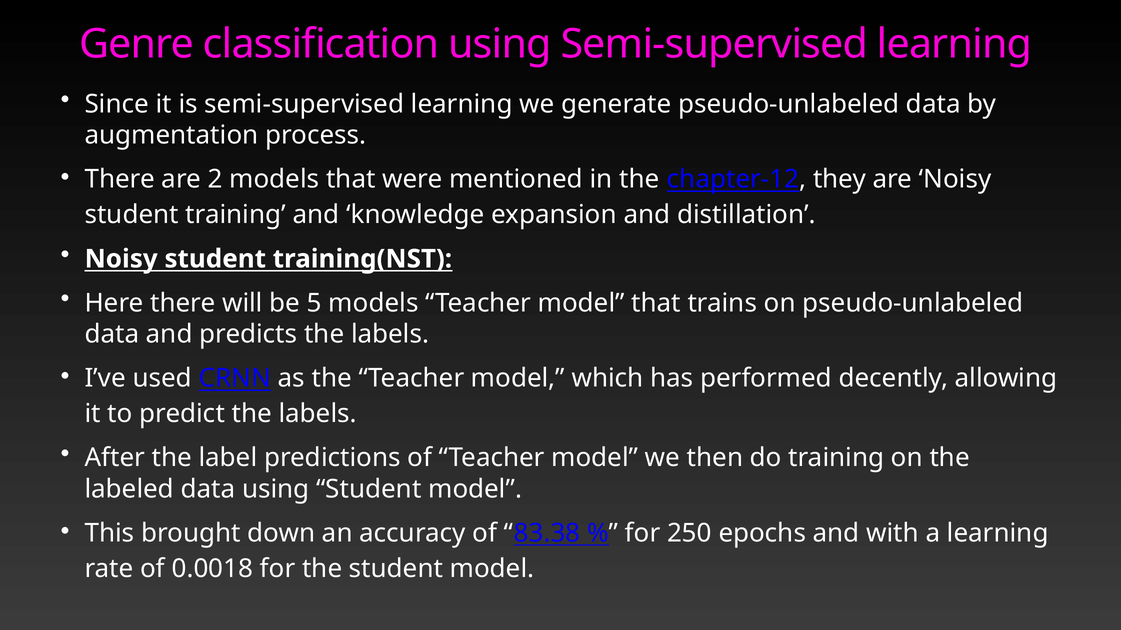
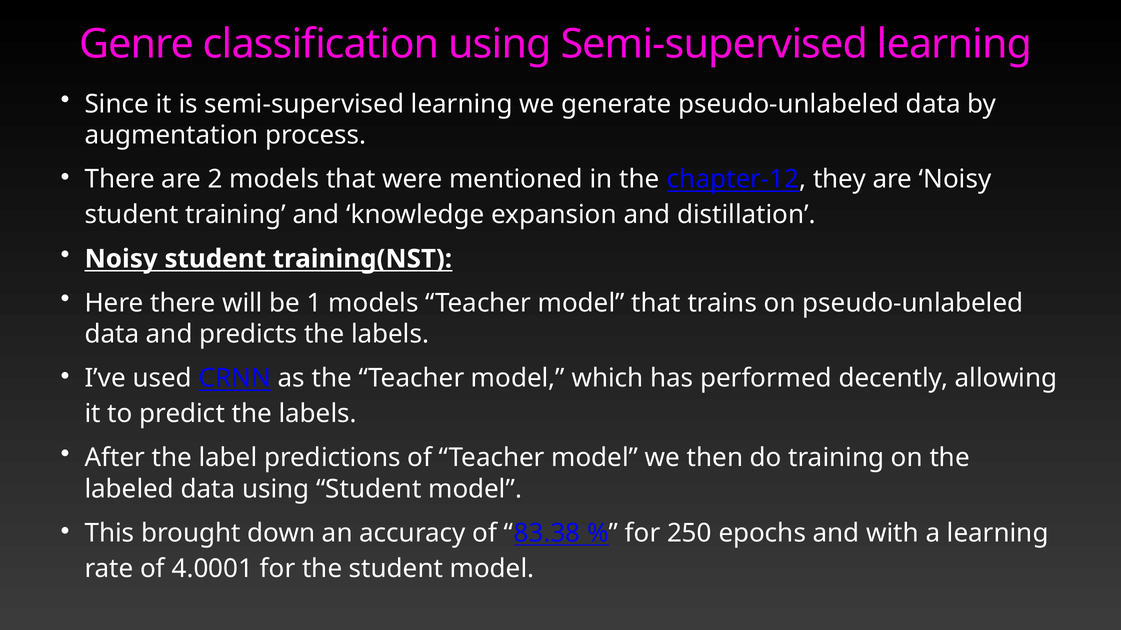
5: 5 -> 1 (314, 303)
0.0018: 0.0018 -> 4.0001 (212, 569)
